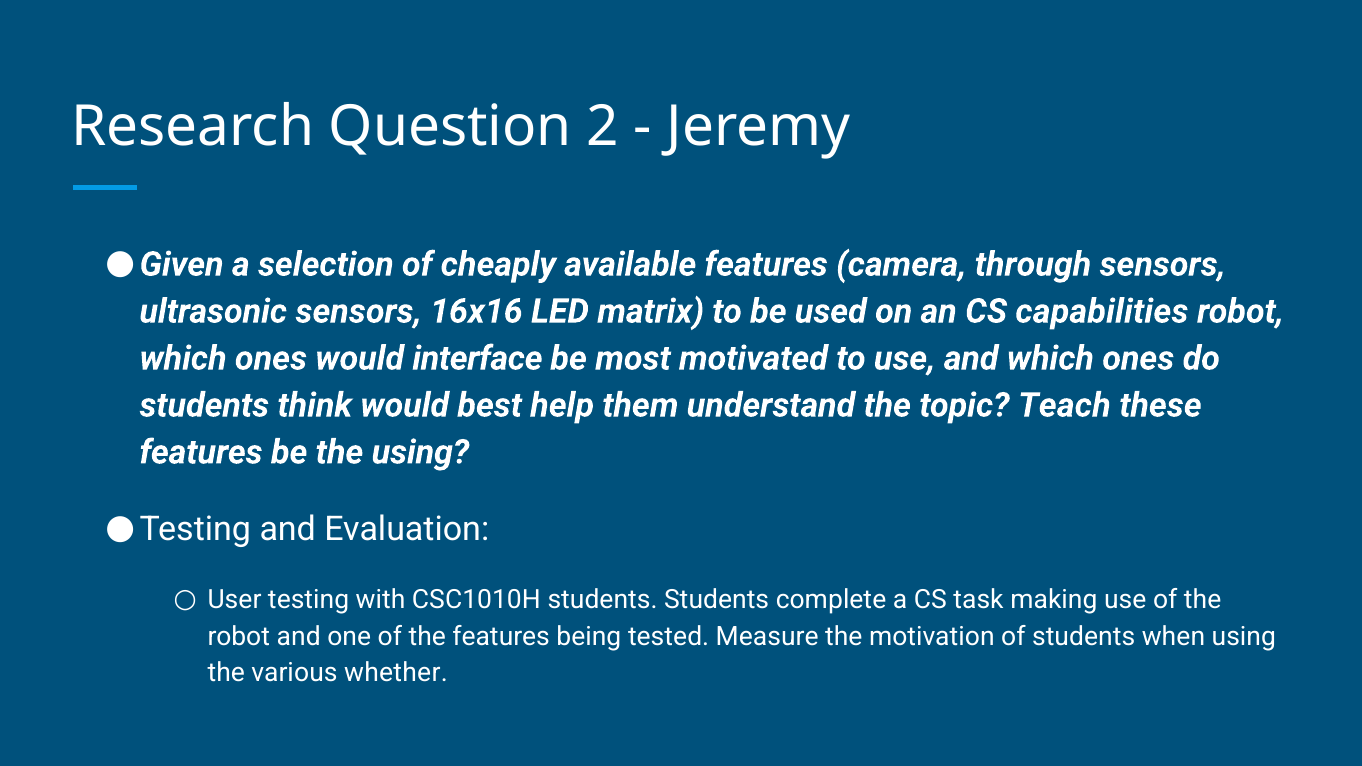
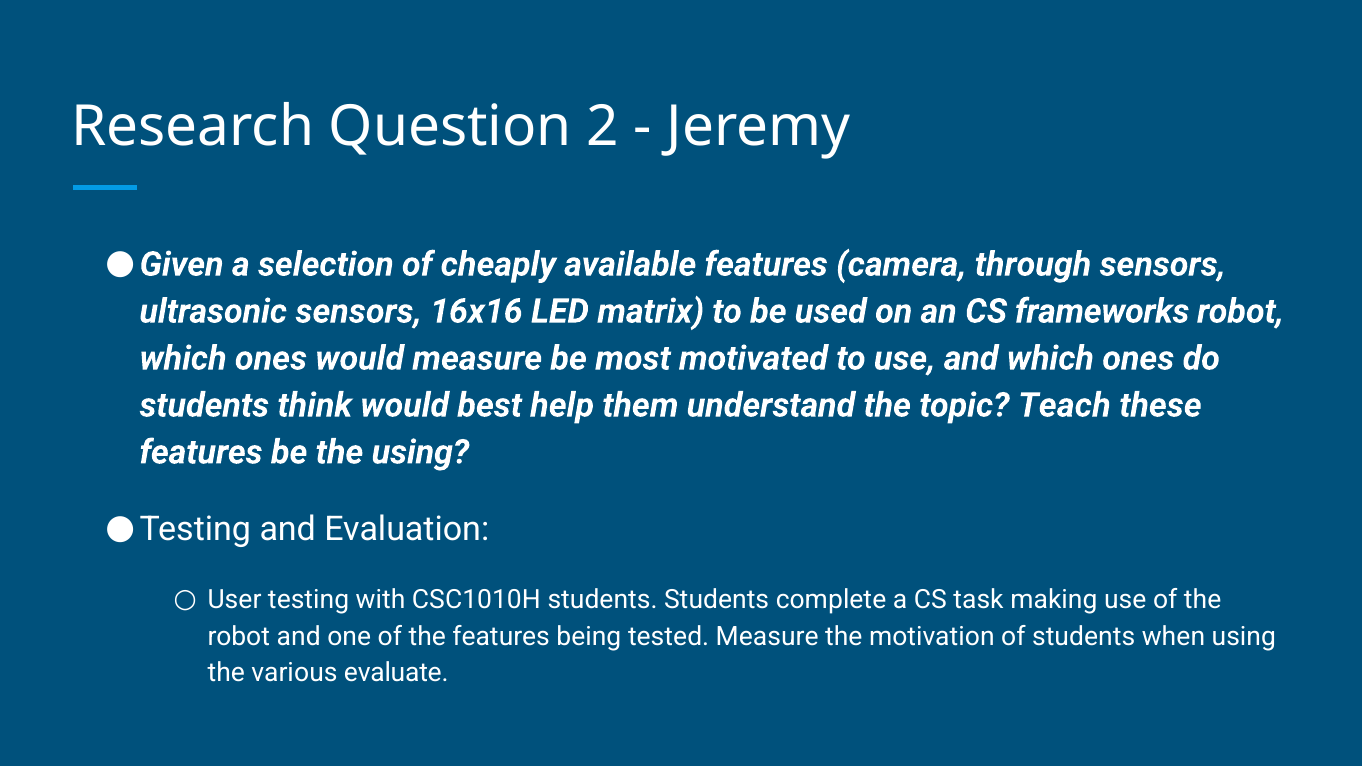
capabilities: capabilities -> frameworks (1102, 311)
would interface: interface -> measure (477, 358)
whether: whether -> evaluate (396, 673)
